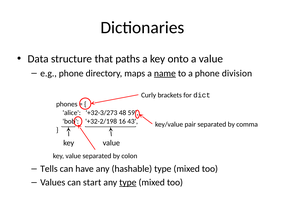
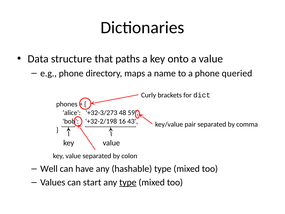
name underline: present -> none (165, 73)
division: division -> queried (237, 73)
Tells: Tells -> Well (49, 169)
